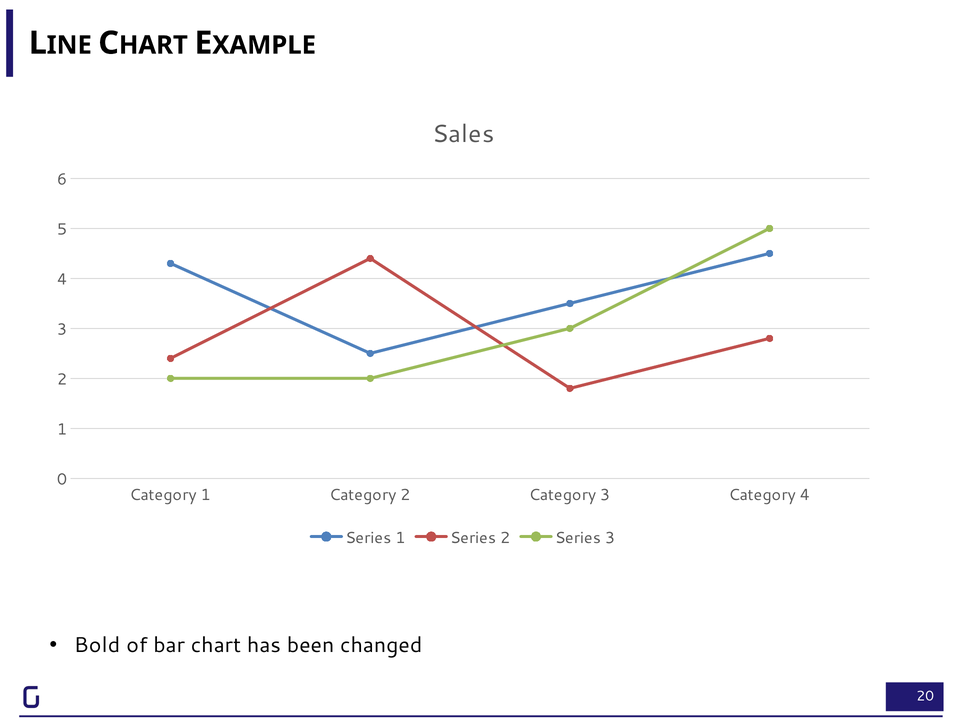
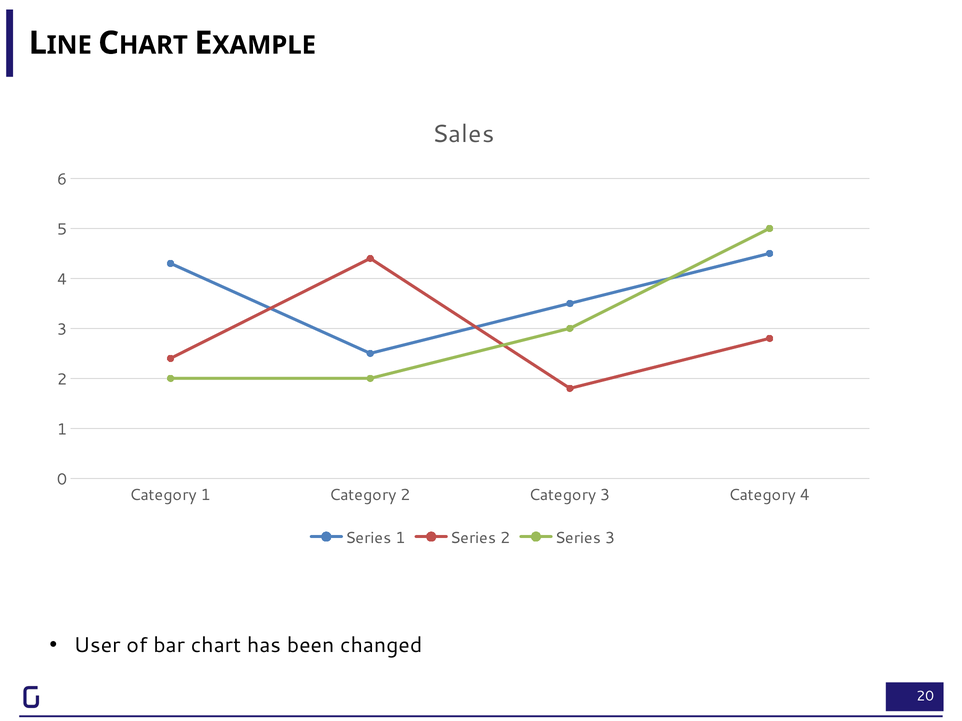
Bold: Bold -> User (97, 646)
